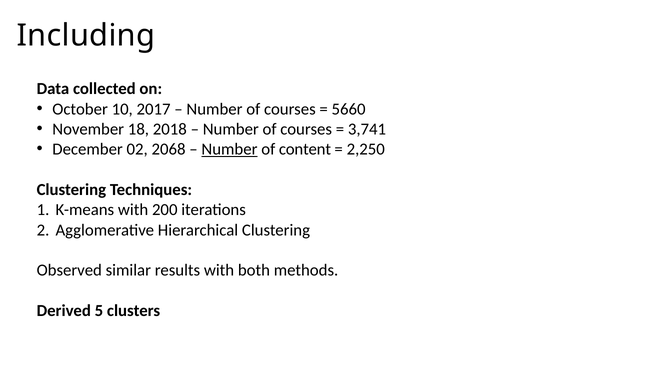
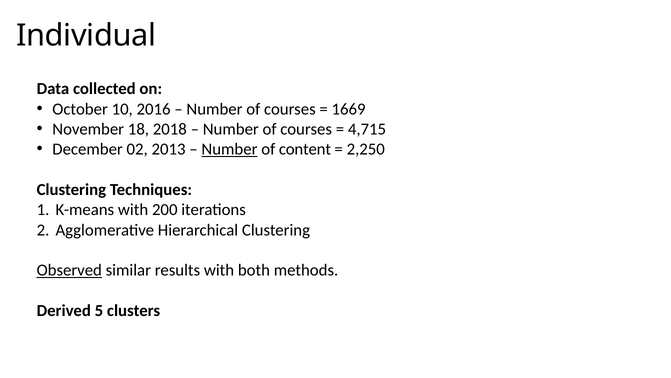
Including: Including -> Individual (86, 36)
2017: 2017 -> 2016 (154, 109)
5660: 5660 -> 1669 (349, 109)
3,741: 3,741 -> 4,715 (367, 129)
2068: 2068 -> 2013 (169, 149)
Observed underline: none -> present (69, 270)
